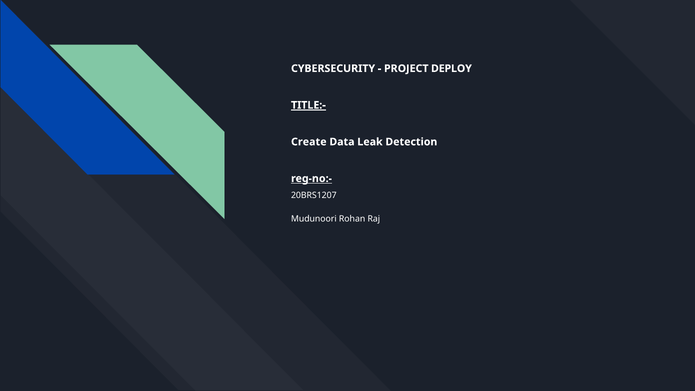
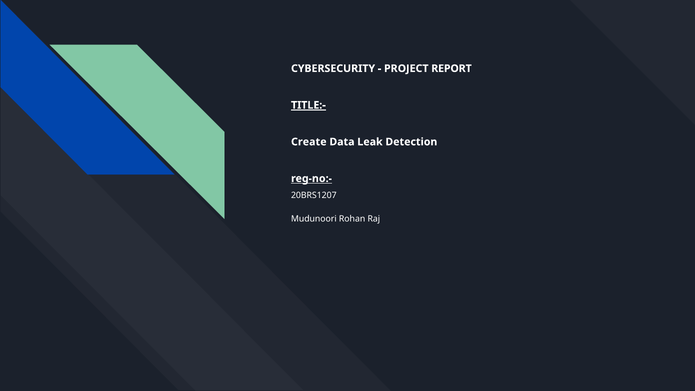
DEPLOY: DEPLOY -> REPORT (451, 68)
